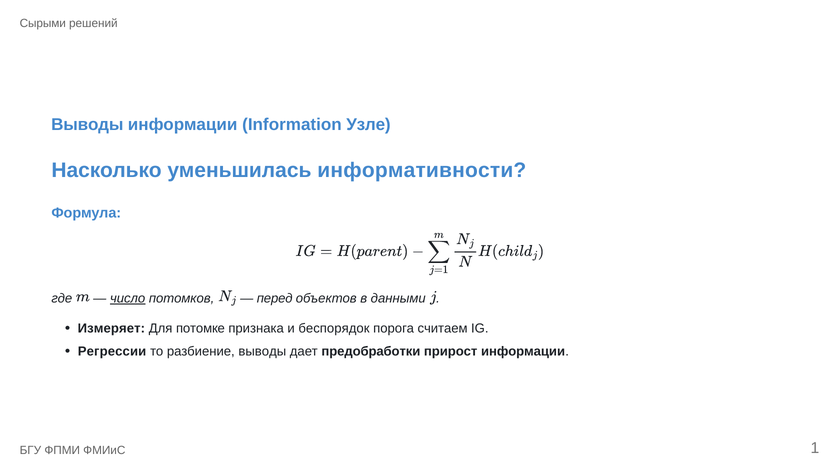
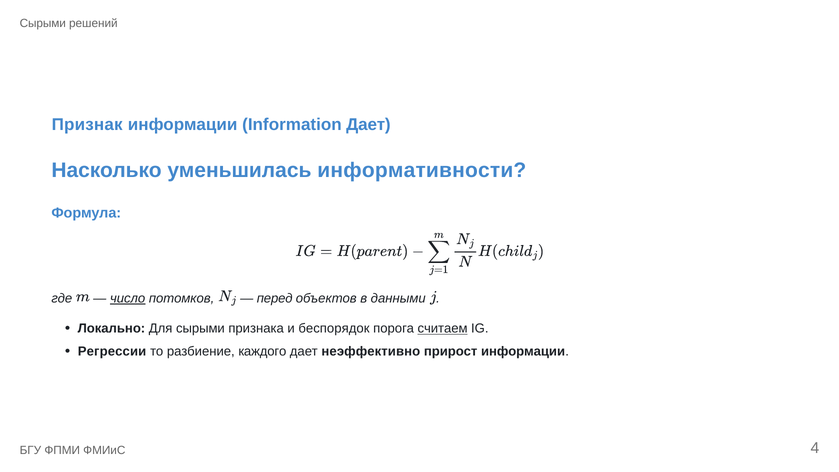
Выводы: Выводы -> Признак (87, 124)
Information Узле: Узле -> Дает (368, 124)
Измеряет: Измеряет -> Локально (111, 329)
Для потомке: потомке -> сырыми (200, 329)
считаем underline: none -> present (443, 329)
разбиение выводы: выводы -> каждого (262, 352)
предобработки: предобработки -> неэффективно (371, 352)
1: 1 -> 4 (815, 448)
